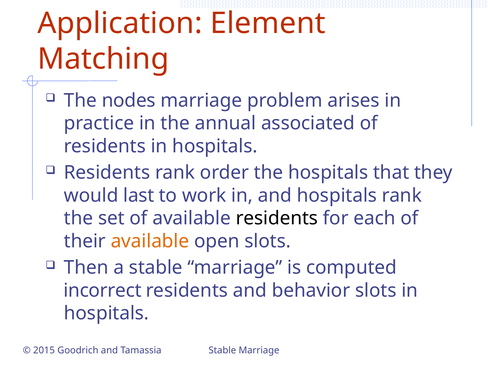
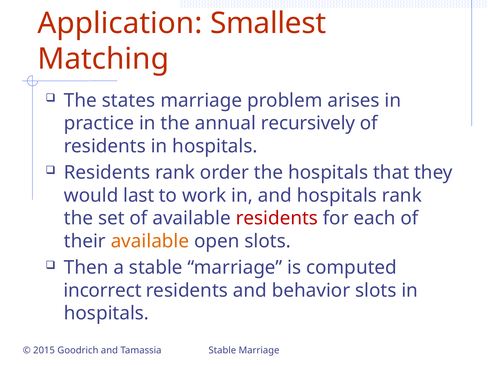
Element: Element -> Smallest (268, 23)
nodes: nodes -> states (129, 101)
associated: associated -> recursively (308, 123)
residents colour: black -> red (277, 218)
